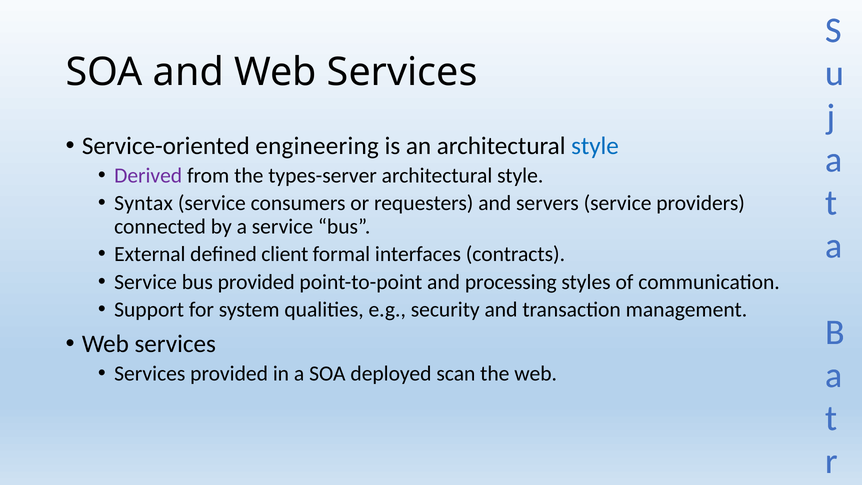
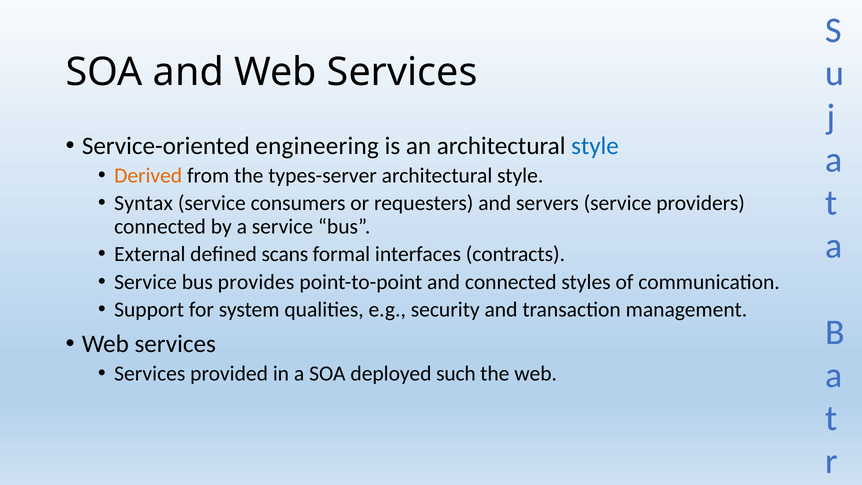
Derived colour: purple -> orange (148, 175)
client: client -> scans (285, 254)
bus provided: provided -> provides (256, 282)
and processing: processing -> connected (511, 282)
scan: scan -> such (456, 373)
